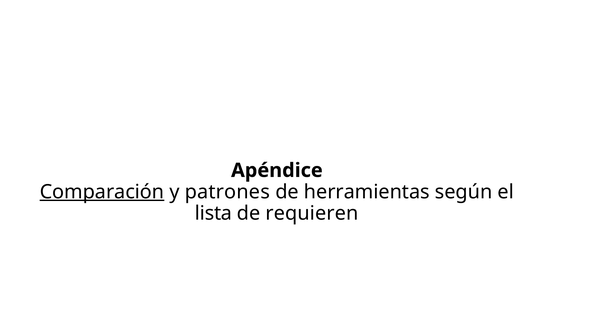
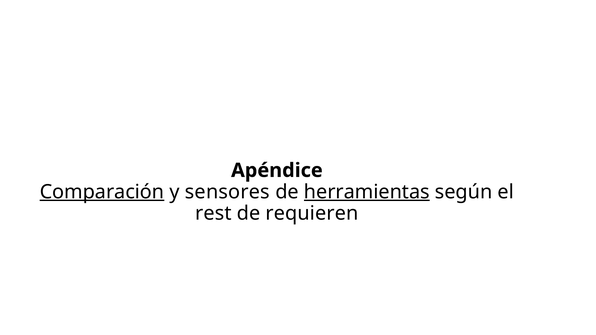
patrones: patrones -> sensores (227, 192)
herramientas underline: none -> present (367, 192)
lista: lista -> rest (213, 213)
